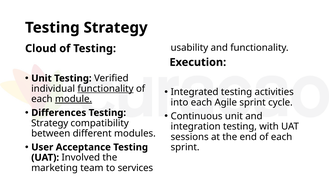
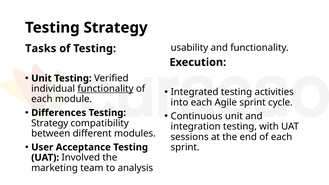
Cloud: Cloud -> Tasks (41, 49)
module underline: present -> none (74, 99)
services: services -> analysis (135, 168)
